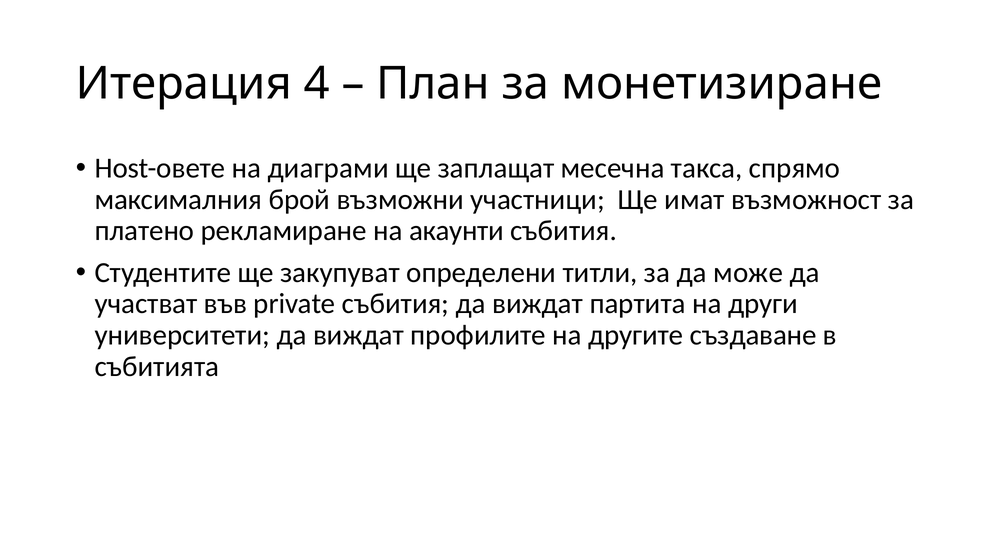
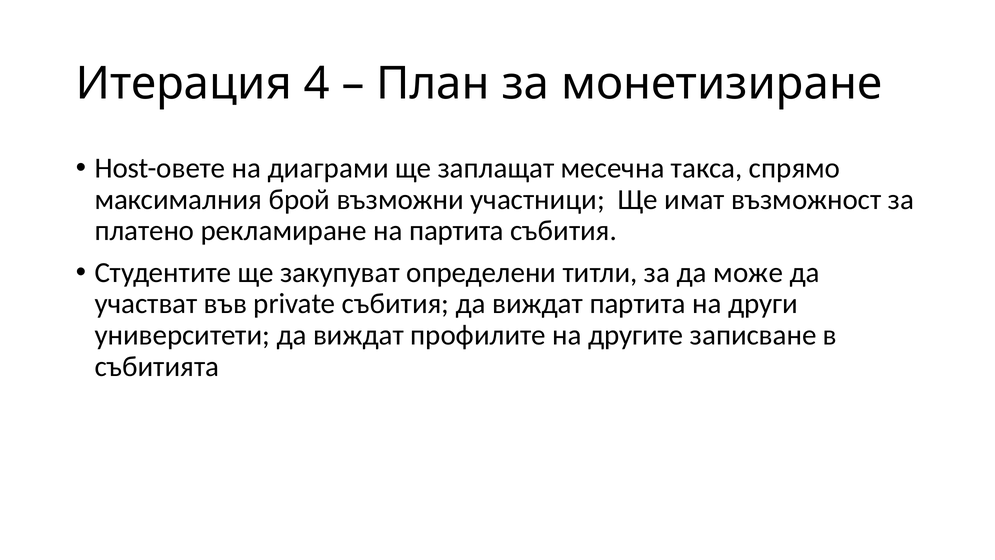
на акаунти: акаунти -> партита (457, 231)
създаване: създаване -> записване (753, 335)
